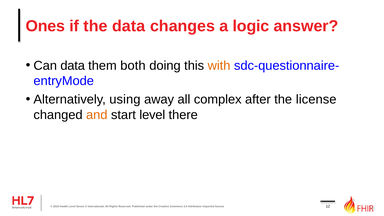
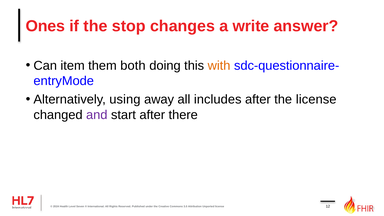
the data: data -> stop (129, 26)
logic: logic -> write (251, 26)
Can data: data -> item (73, 66)
complex: complex -> includes (218, 99)
and colour: orange -> purple (97, 115)
start level: level -> after (152, 115)
